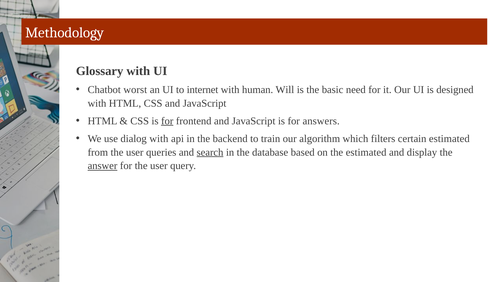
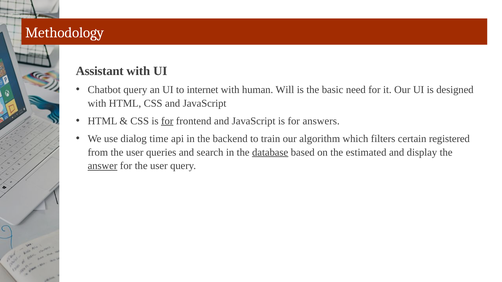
Glossary: Glossary -> Assistant (100, 71)
Chatbot worst: worst -> query (135, 90)
dialog with: with -> time (159, 139)
certain estimated: estimated -> registered (449, 139)
search underline: present -> none (210, 152)
database underline: none -> present (270, 152)
